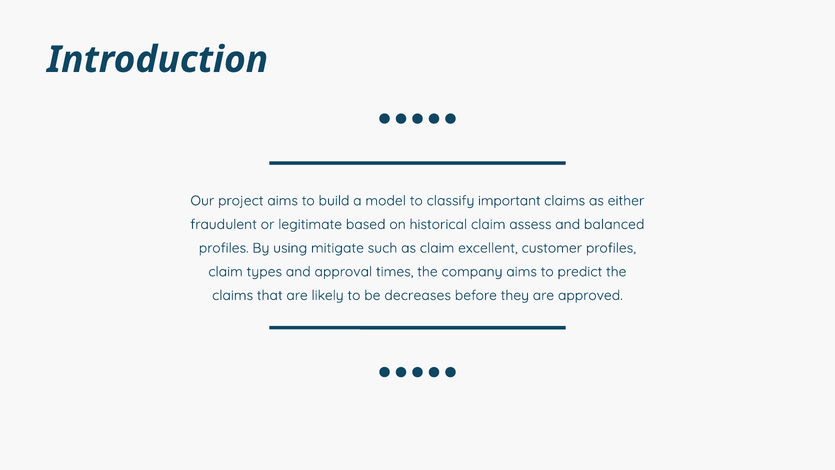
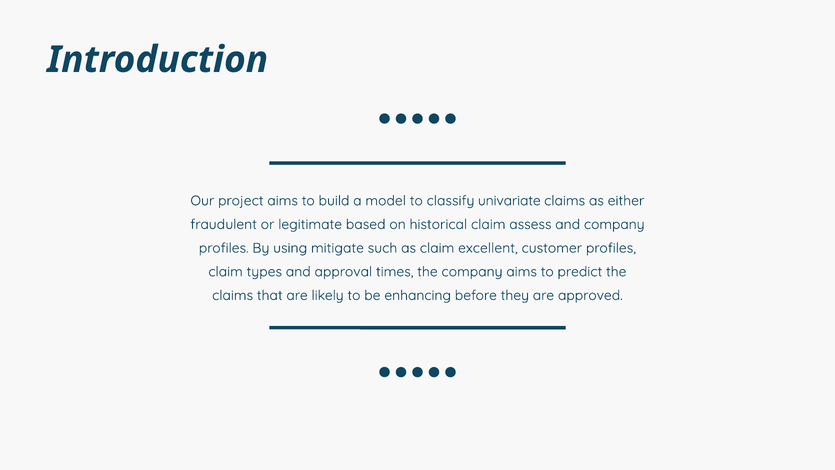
important: important -> univariate (509, 201)
and balanced: balanced -> company (614, 224)
decreases: decreases -> enhancing (418, 295)
